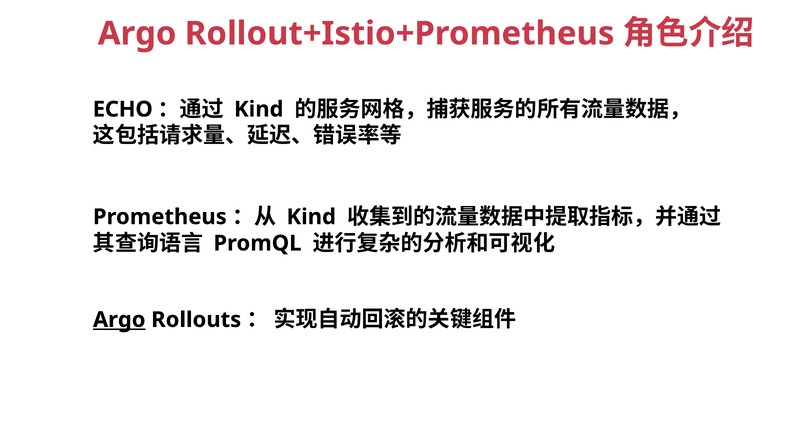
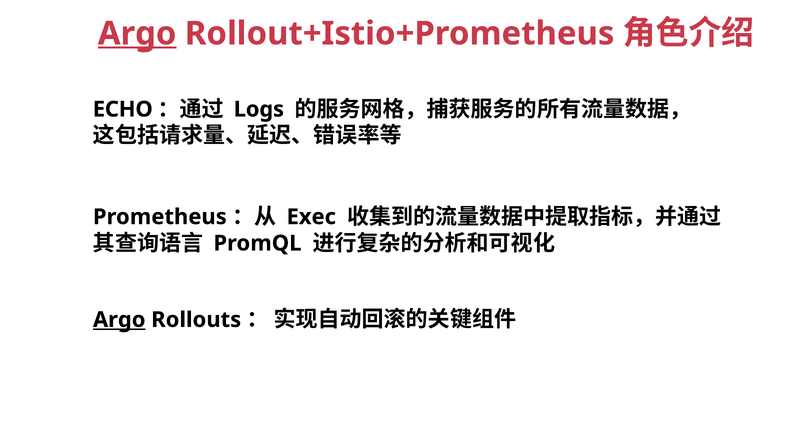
Argo underline: none -> present (137, 34)
Kind: Kind -> Logs (259, 109)
Kind: Kind -> Exec (311, 217)
